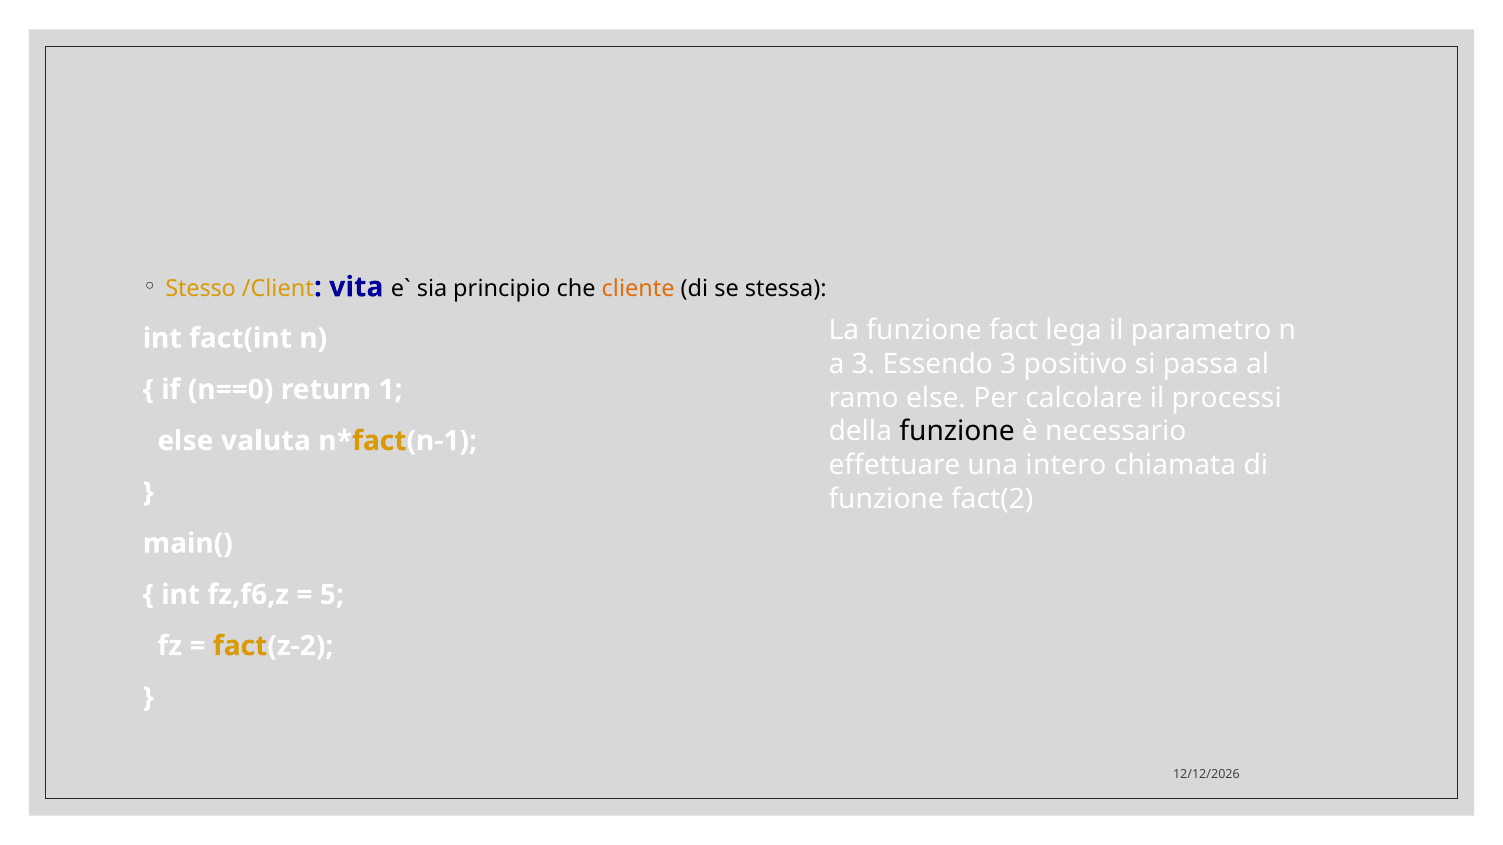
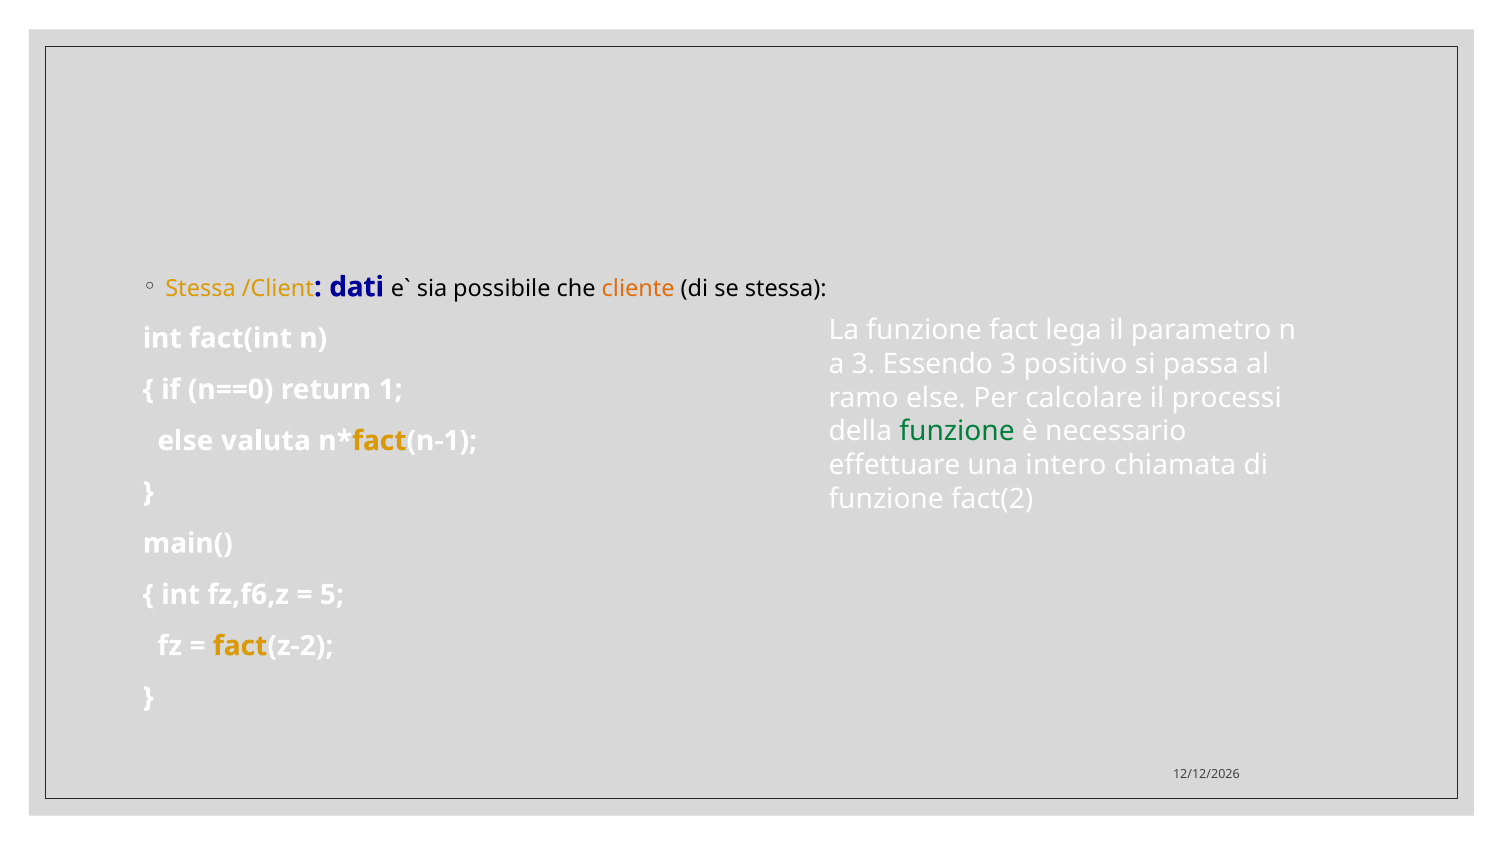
Stesso: Stesso -> Stessa (201, 289)
vita: vita -> dati (357, 287)
principio: principio -> possibile (502, 289)
funzione colour: black -> green (957, 432)
